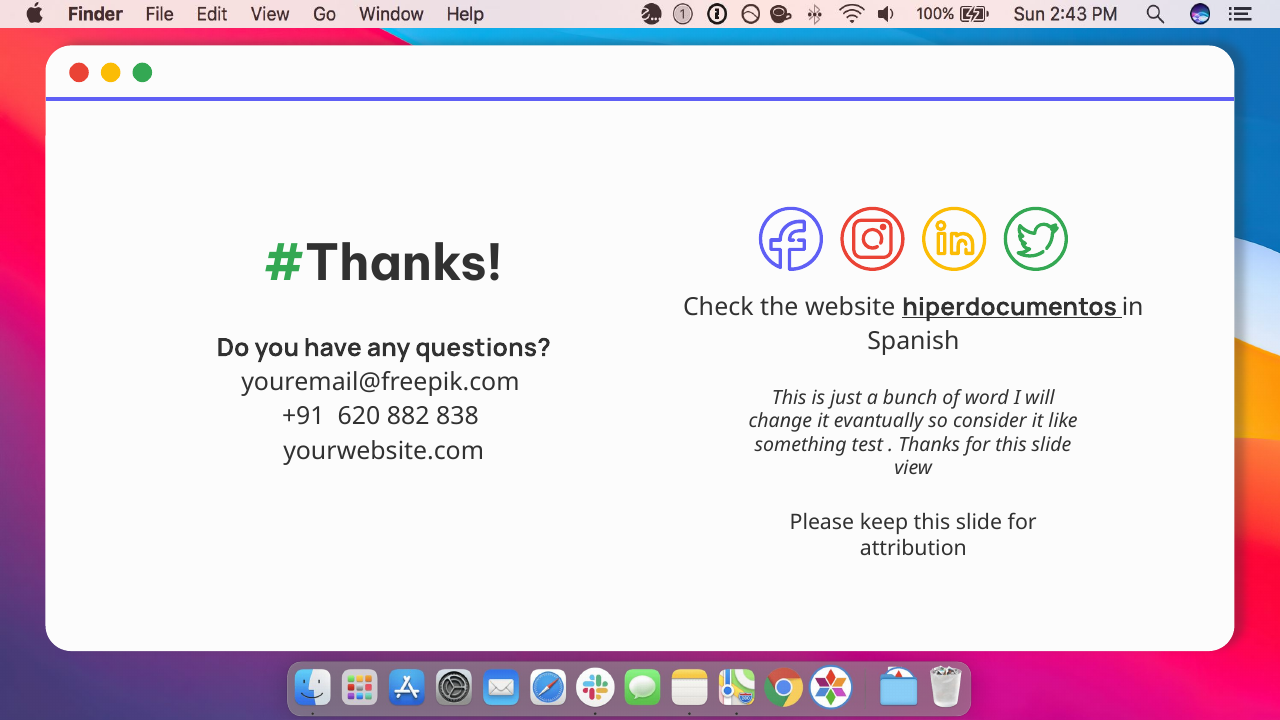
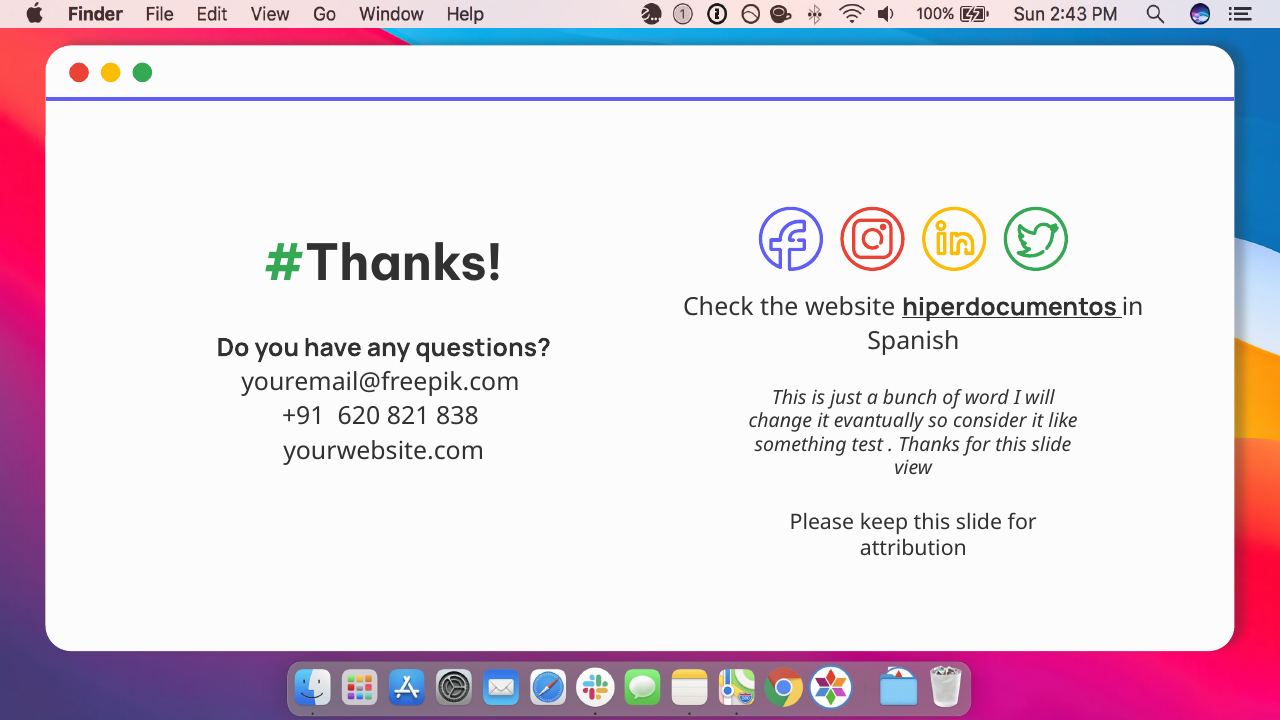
882: 882 -> 821 (408, 417)
